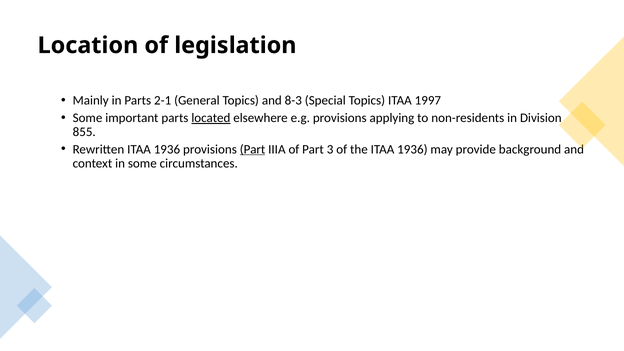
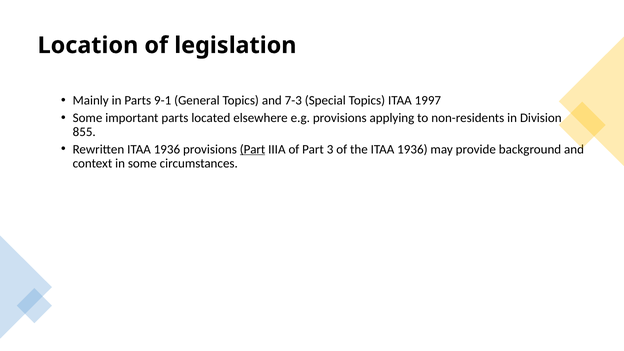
2-1: 2-1 -> 9-1 (163, 101)
8-3: 8-3 -> 7-3 (293, 101)
located underline: present -> none (211, 118)
